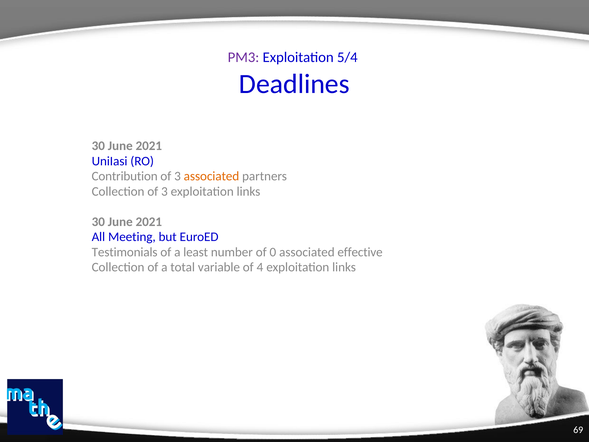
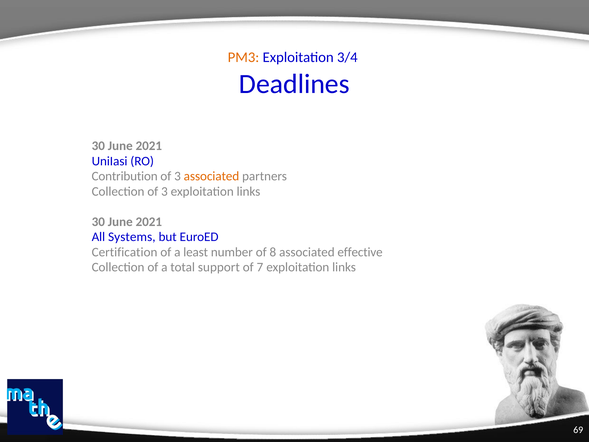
PM3 colour: purple -> orange (244, 57)
5/4: 5/4 -> 3/4 (347, 57)
Meeting: Meeting -> Systems (132, 237)
Testimonials: Testimonials -> Certification (125, 252)
0: 0 -> 8 (273, 252)
variable: variable -> support (219, 267)
4: 4 -> 7 (260, 267)
